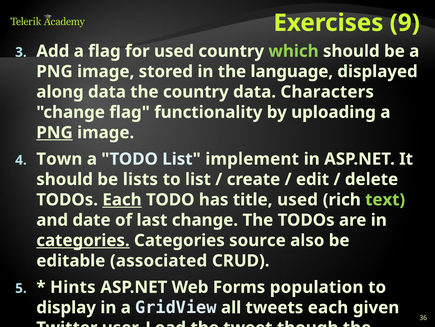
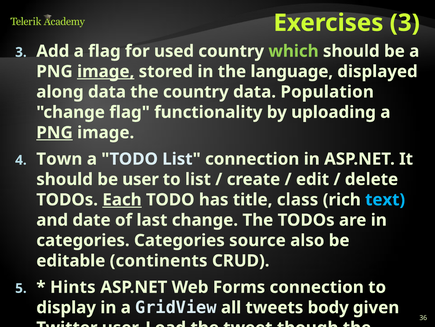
Exercises 9: 9 -> 3 (405, 23)
image underline: none -> present (106, 71)
Characters: Characters -> Population (327, 92)
List implement: implement -> connection (252, 159)
be lists: lists -> user (141, 179)
title used: used -> class (298, 199)
text colour: light green -> light blue (385, 199)
categories underline: present -> none (83, 240)
associated: associated -> continents (159, 260)
Forms population: population -> connection (317, 287)
tweets each: each -> body (328, 307)
